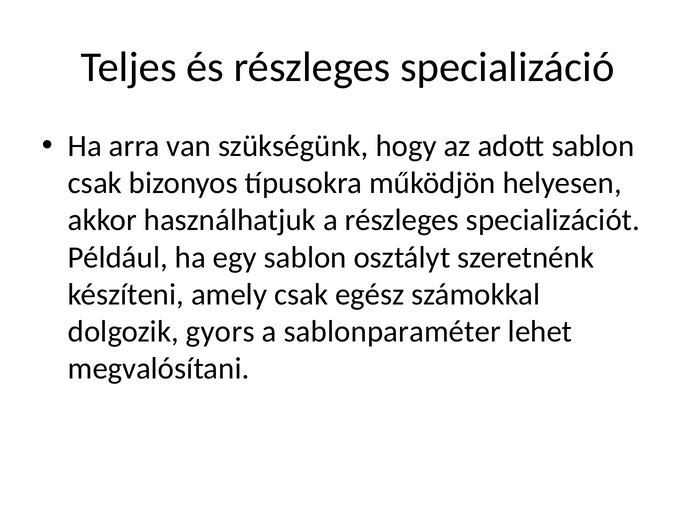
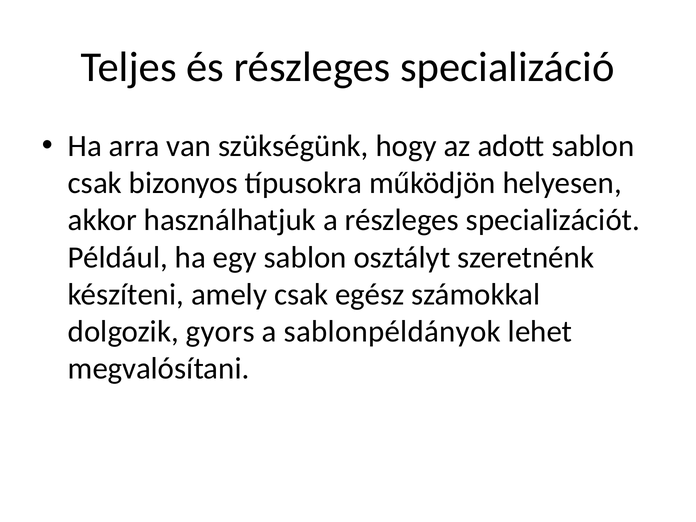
sablonparaméter: sablonparaméter -> sablonpéldányok (392, 332)
